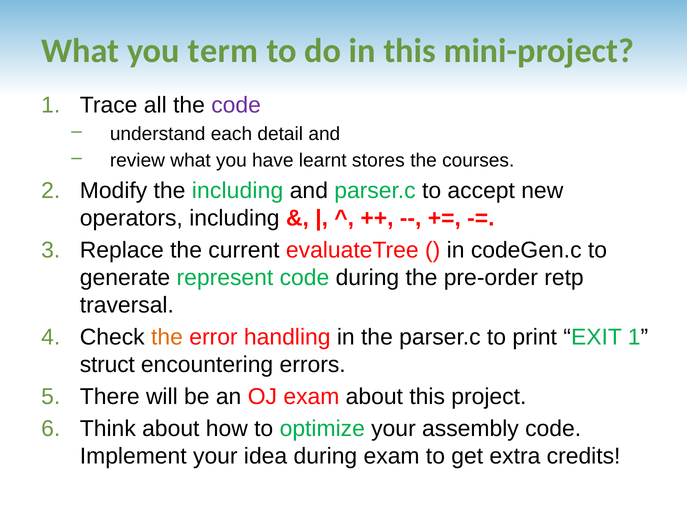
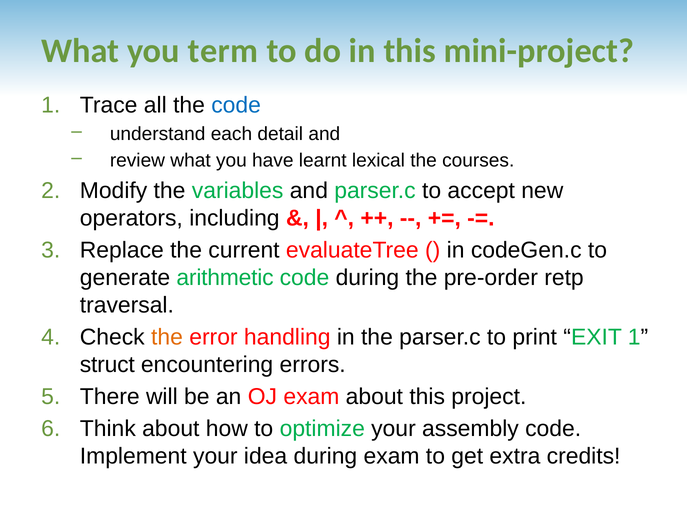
code colour: purple -> blue (236, 105)
stores: stores -> lexical (378, 161)
the including: including -> variables (238, 191)
represent: represent -> arithmetic (225, 278)
